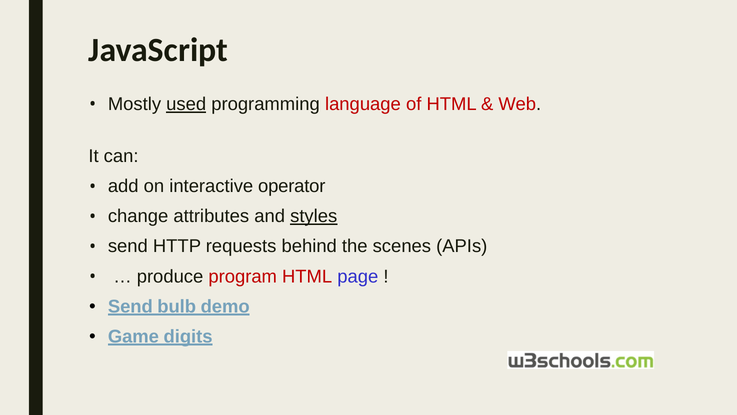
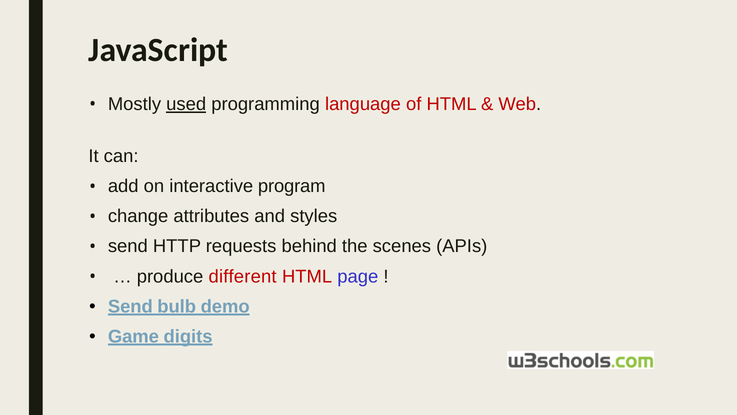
operator: operator -> program (292, 186)
styles underline: present -> none (314, 216)
program: program -> different (243, 276)
